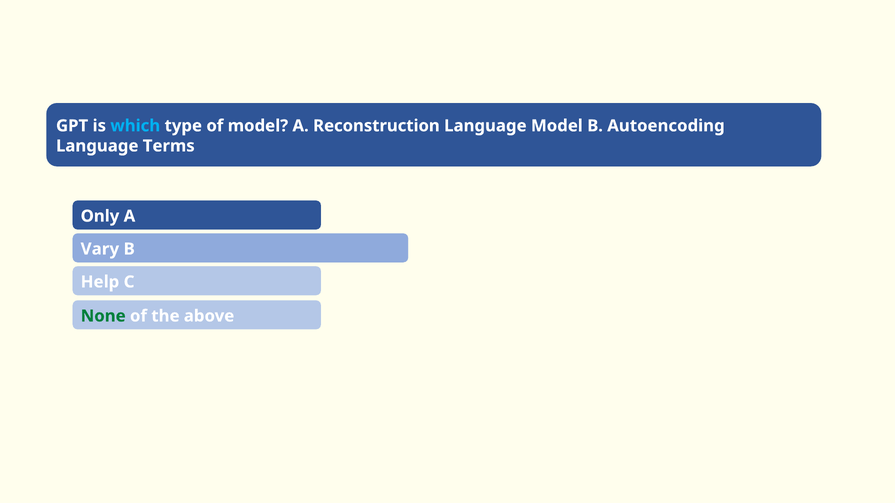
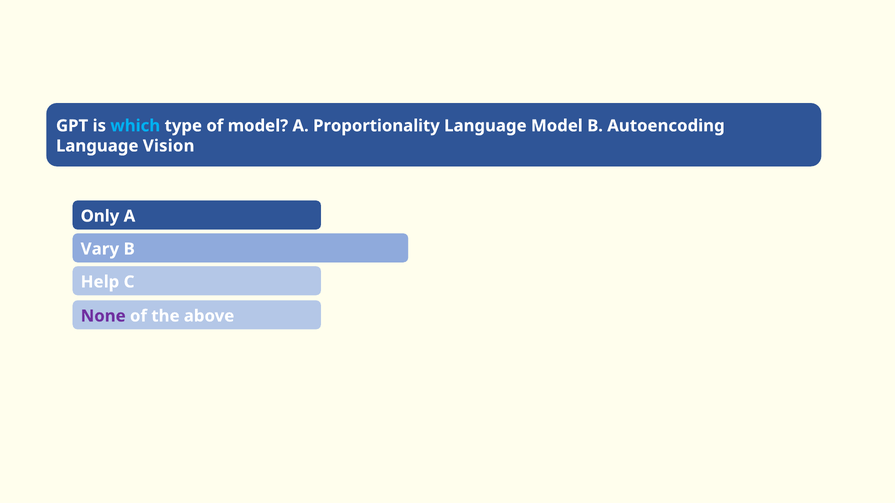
Reconstruction: Reconstruction -> Proportionality (376, 126)
Terms: Terms -> Vision (169, 146)
None colour: green -> purple (103, 316)
